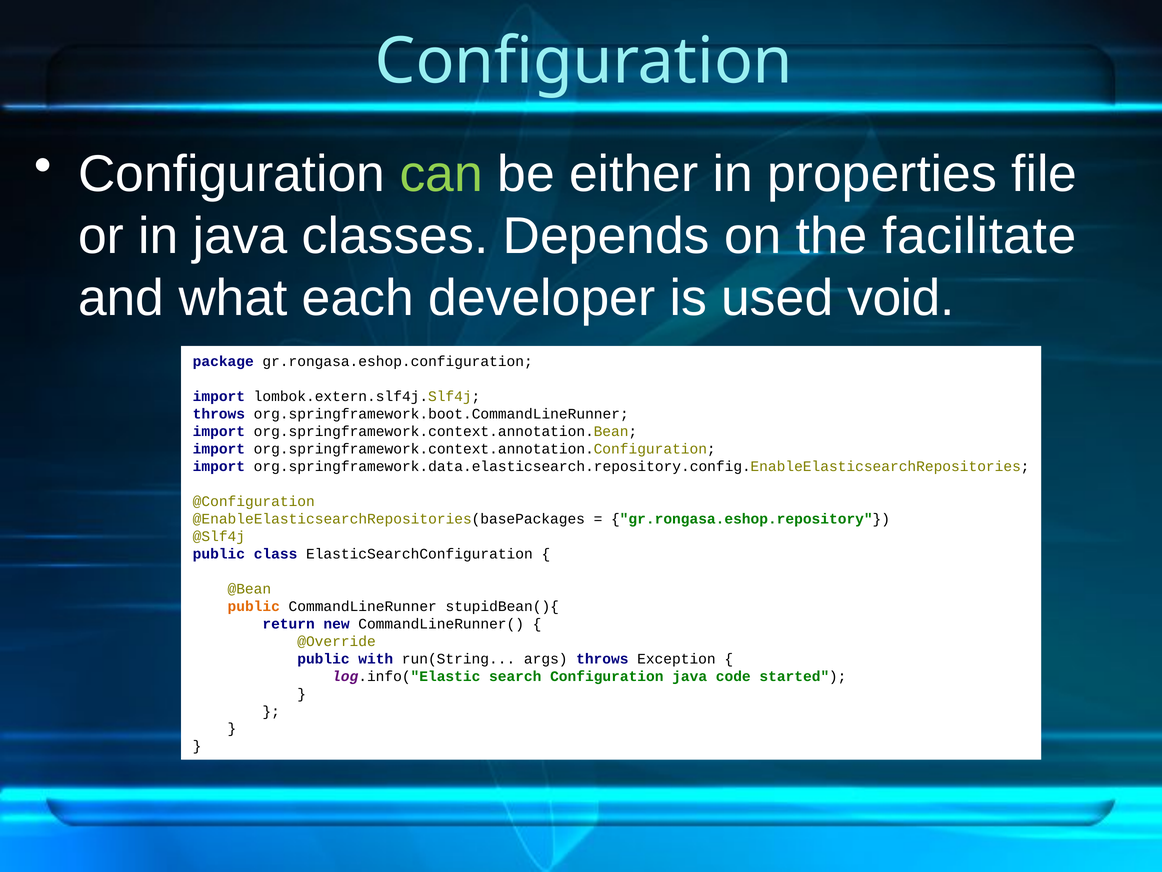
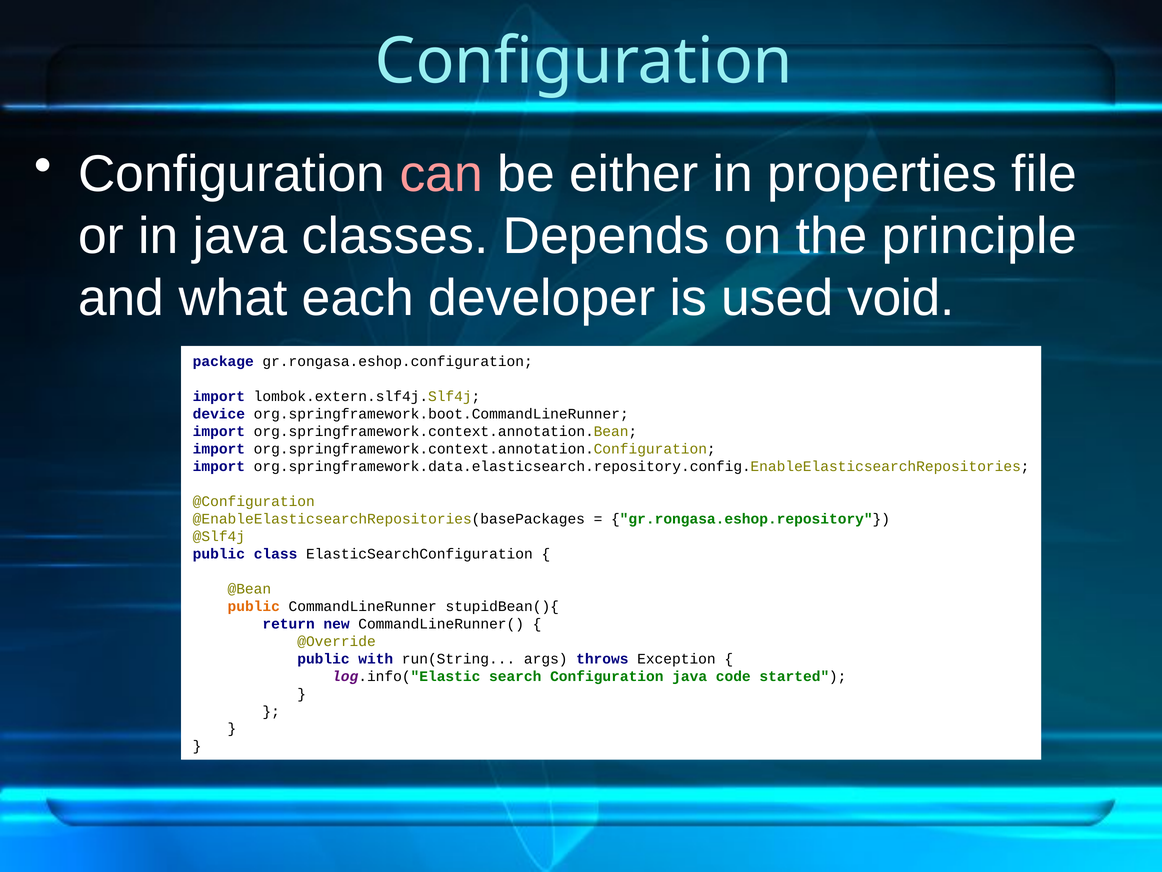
can colour: light green -> pink (441, 174)
facilitate: facilitate -> principle (979, 236)
throws: throws -> device (219, 414)
